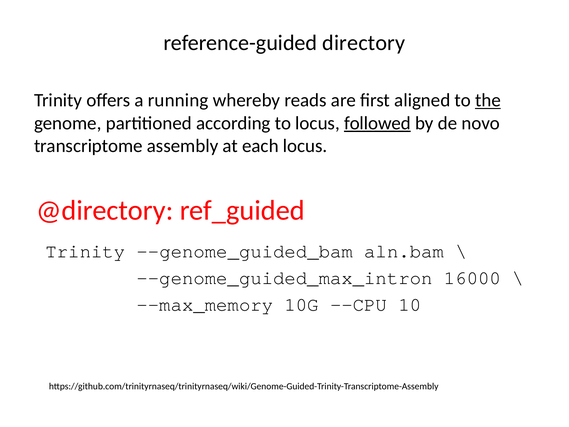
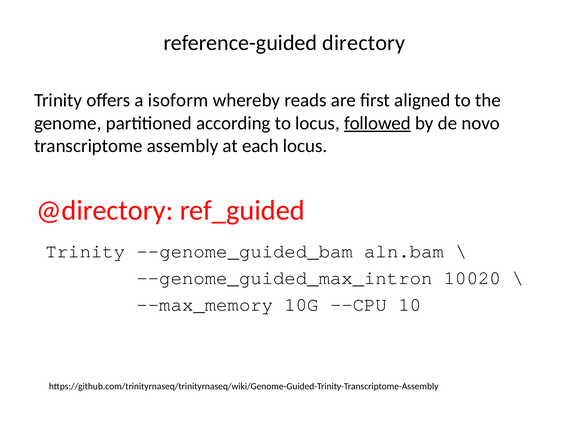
running: running -> isoform (178, 100)
the underline: present -> none (488, 100)
16000: 16000 -> 10020 (472, 278)
